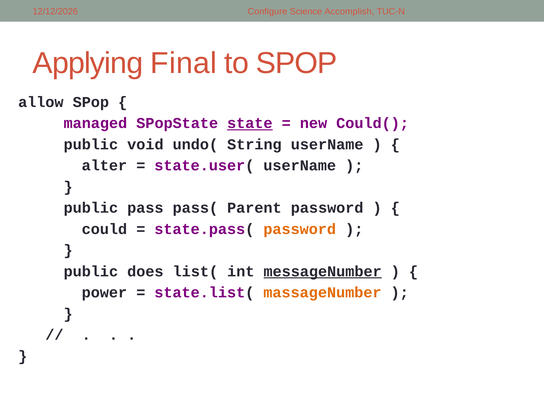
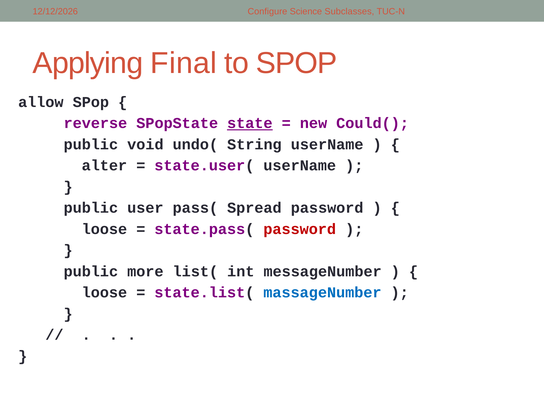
Accomplish: Accomplish -> Subclasses (349, 12)
managed: managed -> reverse (95, 123)
pass: pass -> user (145, 208)
Parent: Parent -> Spread (254, 208)
could: could -> loose (104, 229)
password colour: orange -> red (300, 229)
does: does -> more (145, 271)
messageNumber underline: present -> none (323, 271)
power: power -> loose (104, 293)
massageNumber colour: orange -> blue (322, 293)
